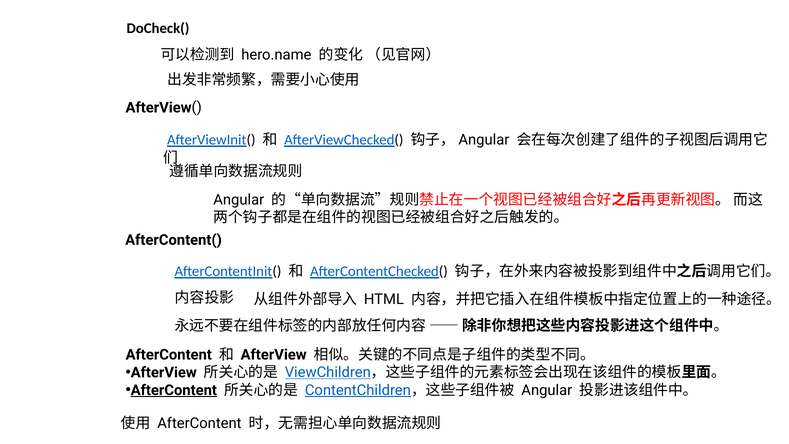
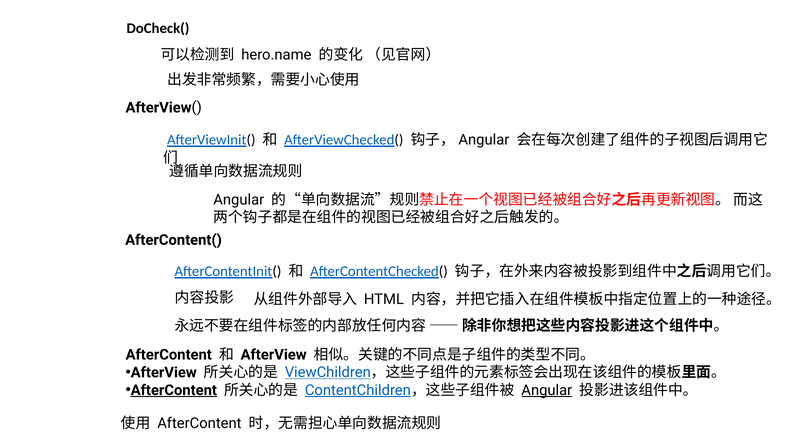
Angular underline: none -> present (547, 390)
